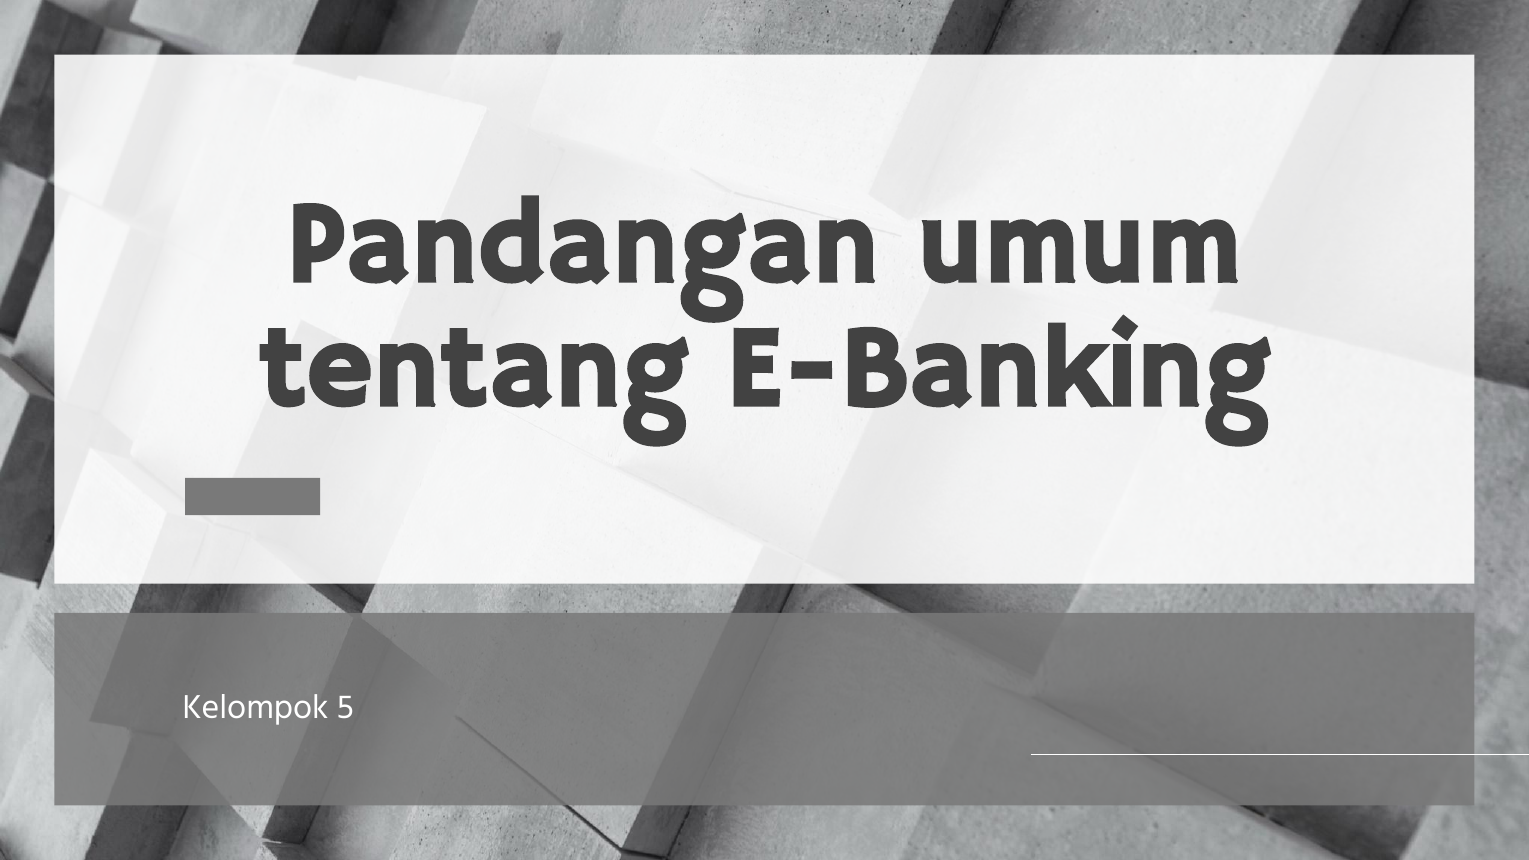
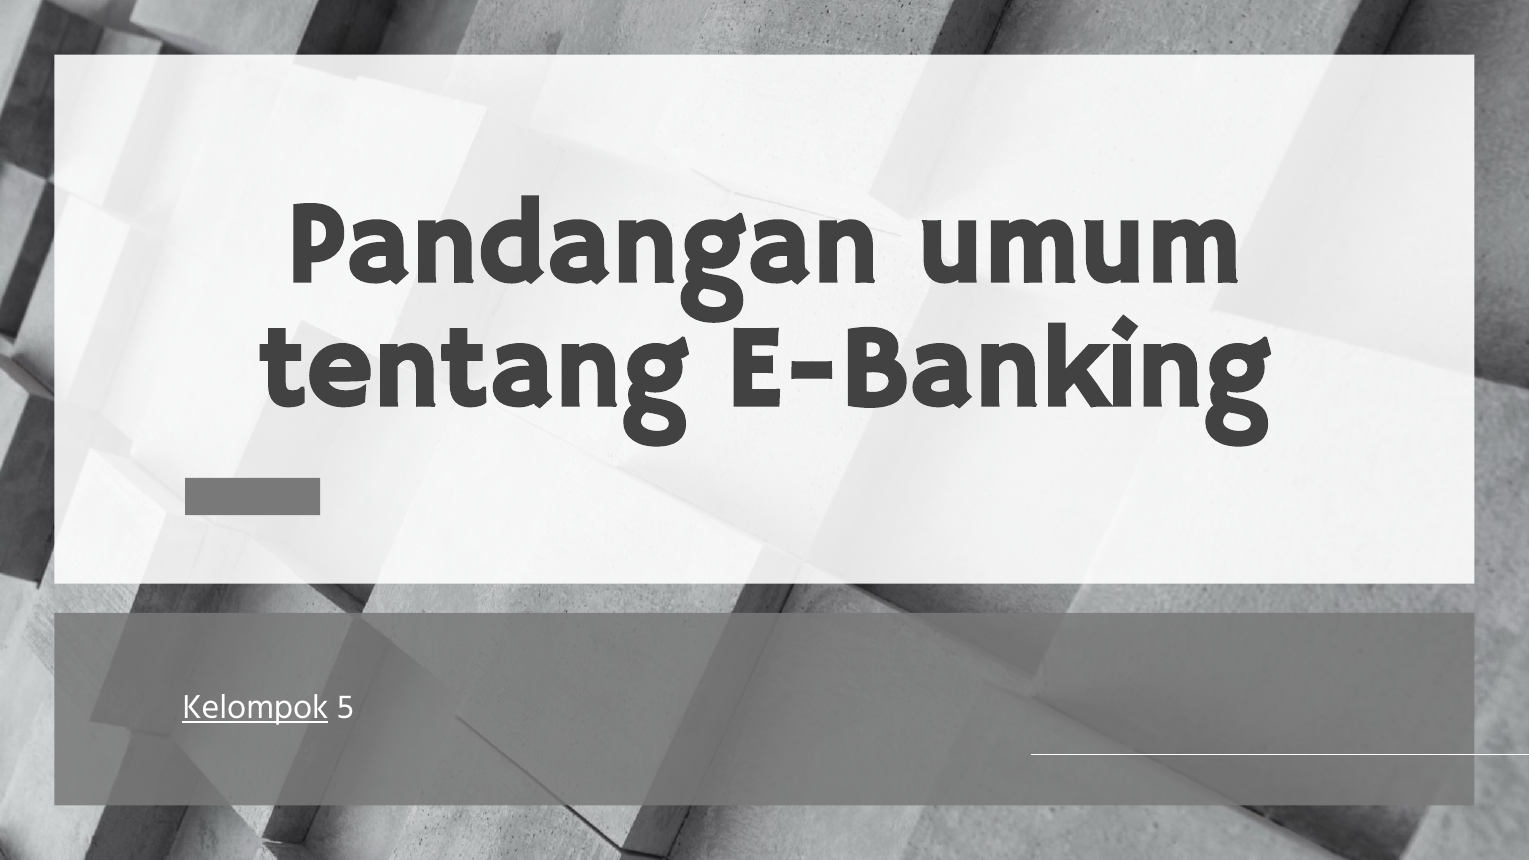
Kelompok underline: none -> present (255, 708)
